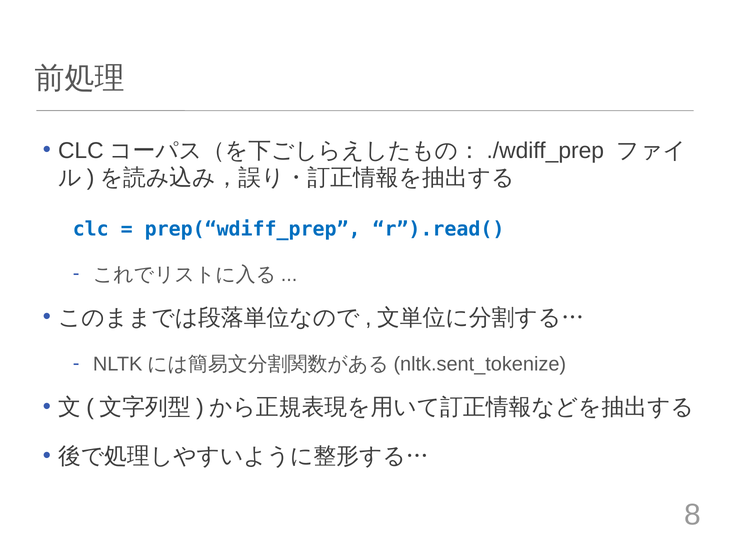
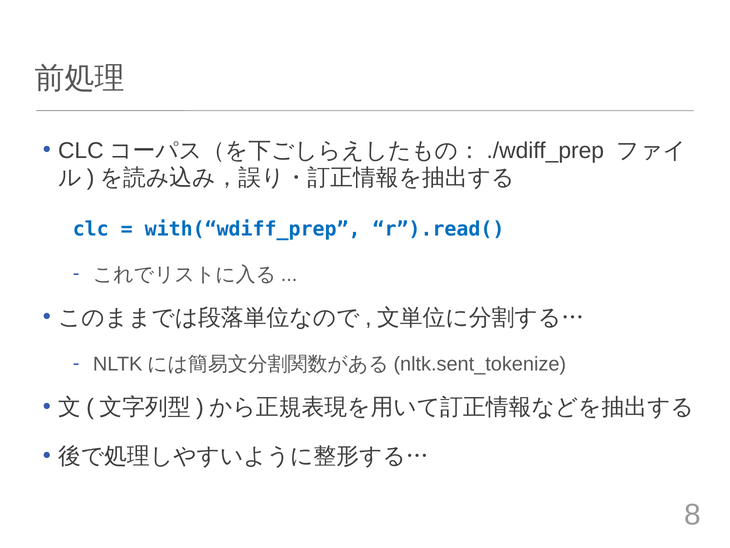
prep(“wdiff_prep: prep(“wdiff_prep -> with(“wdiff_prep (253, 229)
